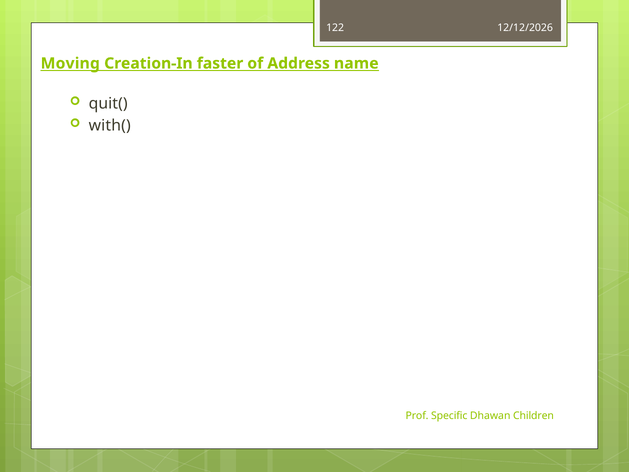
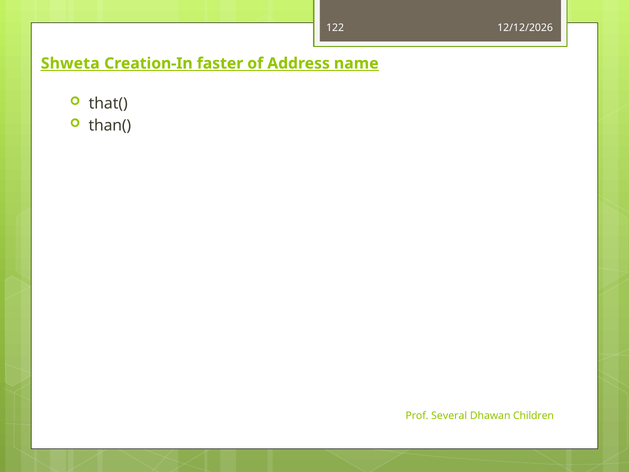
Moving: Moving -> Shweta (70, 63)
quit(: quit( -> that( (108, 104)
with(: with( -> than( (110, 126)
Specific: Specific -> Several (449, 416)
